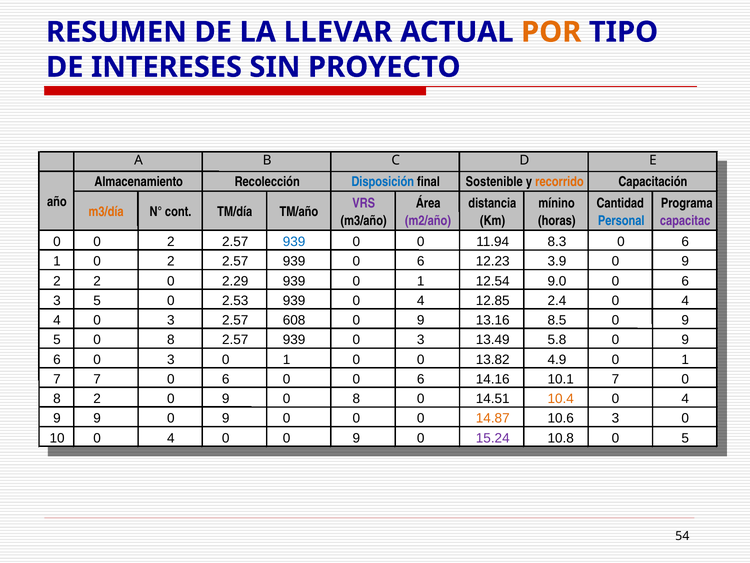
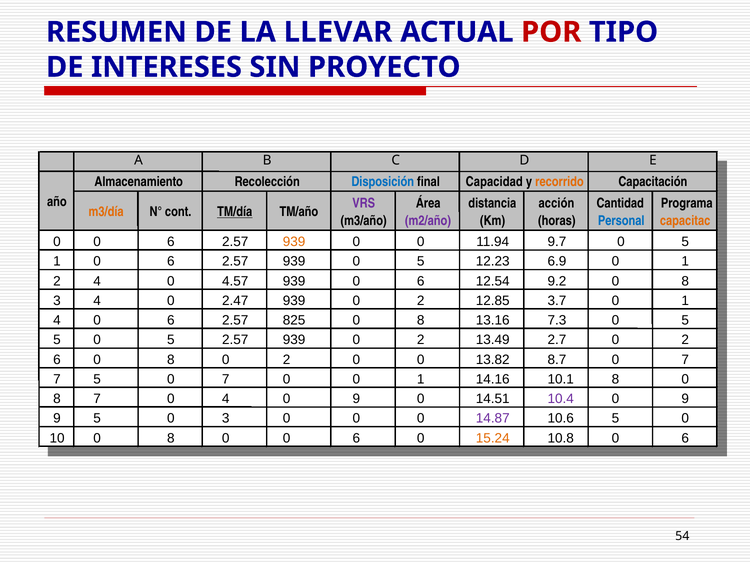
POR colour: orange -> red (551, 32)
Sostenible: Sostenible -> Capacidad (494, 182)
mínino: mínino -> acción (556, 203)
TM/día underline: none -> present (235, 212)
capacitac colour: purple -> orange (685, 220)
2: 2 -> 6 (171, 242)
939 colour: blue -> orange (294, 242)
8.3: 8.3 -> 9.7 (557, 242)
6: 6 -> 5 (685, 242)
1 0 2: 2 -> 6 (171, 261)
939 0 6: 6 -> 5 (421, 261)
3.9: 3.9 -> 6.9 (557, 261)
9: 9 -> 1 (685, 261)
2 2: 2 -> 4 (97, 281)
2.29: 2.29 -> 4.57 (235, 281)
939 0 1: 1 -> 6 (421, 281)
9.0: 9.0 -> 9.2 (557, 281)
6: 6 -> 8 (685, 281)
3 5: 5 -> 4 (97, 300)
2.53: 2.53 -> 2.47 (235, 300)
4: 4 -> 2 (421, 300)
2.4: 2.4 -> 3.7 (557, 300)
4: 4 -> 1 (685, 300)
4 0 3: 3 -> 6 (171, 320)
608: 608 -> 825 (294, 320)
9: 9 -> 8 (421, 320)
8.5: 8.5 -> 7.3 (557, 320)
9: 9 -> 5 (685, 320)
5 0 8: 8 -> 5 (171, 340)
2.57 939 0 3: 3 -> 2 (421, 340)
5.8: 5.8 -> 2.7 (557, 340)
9: 9 -> 2 (685, 340)
6 0 3: 3 -> 8 (171, 359)
1: 1 -> 2 (287, 359)
4.9: 4.9 -> 8.7 (557, 359)
1: 1 -> 7 (685, 359)
7 7: 7 -> 5 (97, 379)
6: 6 -> 7 (226, 379)
0 0 6: 6 -> 1 (421, 379)
10.1 7: 7 -> 8 (615, 379)
8 2: 2 -> 7 (97, 398)
9: 9 -> 4 (226, 398)
8: 8 -> 9 (356, 398)
10.4 colour: orange -> purple (561, 398)
4: 4 -> 9 (685, 398)
9 9: 9 -> 5 (97, 418)
9: 9 -> 3 (226, 418)
14.87 colour: orange -> purple (493, 418)
10.6 3: 3 -> 5 (615, 418)
10 0 4: 4 -> 8 (171, 438)
9: 9 -> 6 (356, 438)
15.24 colour: purple -> orange (493, 438)
10.8 0 5: 5 -> 6 (685, 438)
